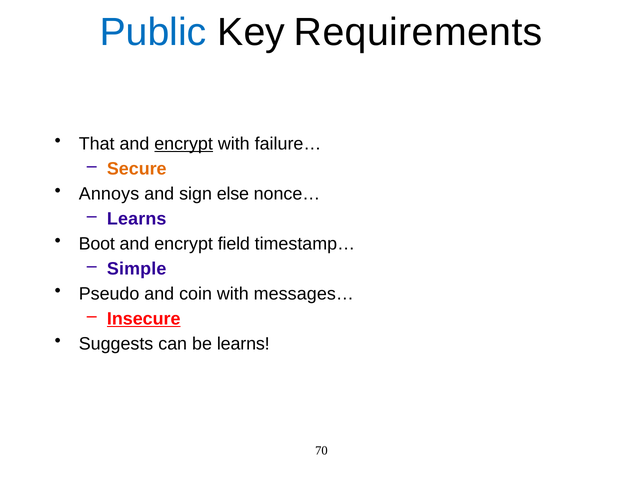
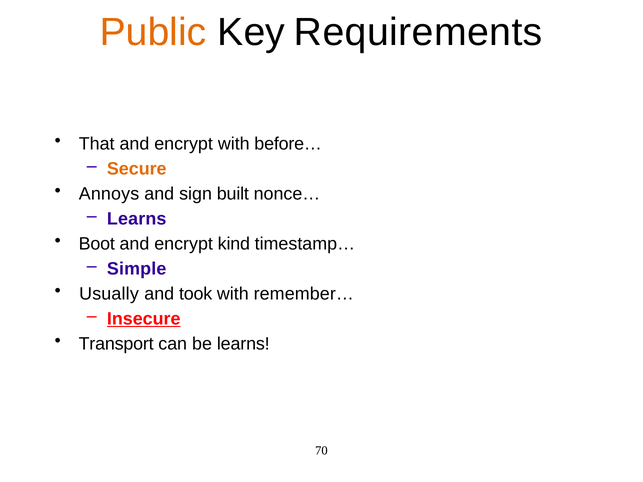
Public colour: blue -> orange (153, 32)
encrypt underline: present -> none (184, 144)
failure…: failure… -> before… (288, 144)
else: else -> built (233, 194)
field: field -> kind (234, 244)
Pseudo: Pseudo -> Usually (109, 294)
coin: coin -> took (196, 294)
messages…: messages… -> remember… (304, 294)
Suggests: Suggests -> Transport (116, 344)
